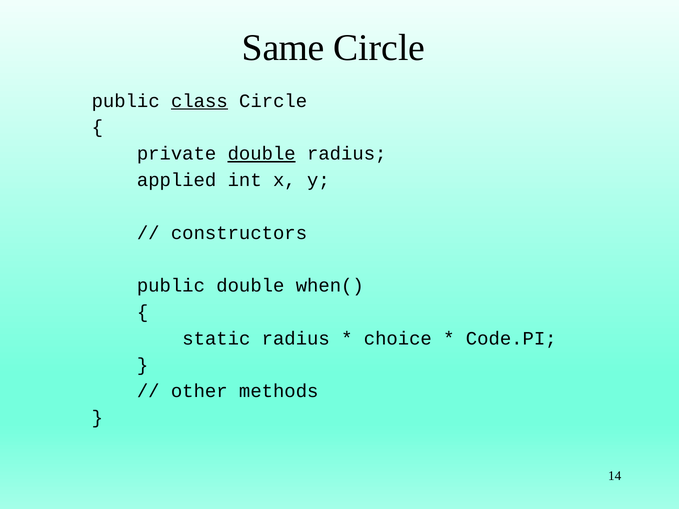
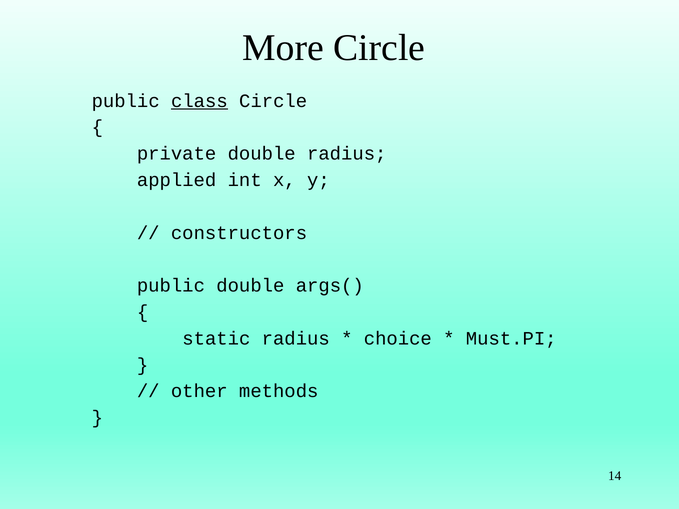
Same: Same -> More (283, 48)
double underline: present -> none (262, 154)
when(: when( -> args( (330, 286)
Code.PI: Code.PI -> Must.PI (511, 339)
